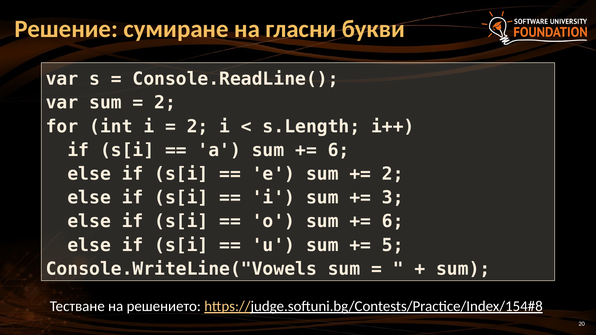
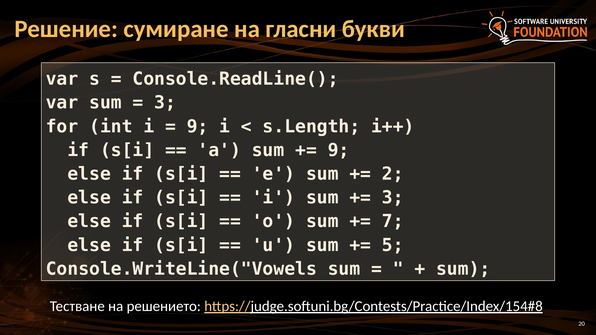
2: 2 -> 3 (165, 103)
2: 2 -> 9 (198, 127)
6: 6 -> 9 (339, 150)
6: 6 -> 7 (393, 222)
